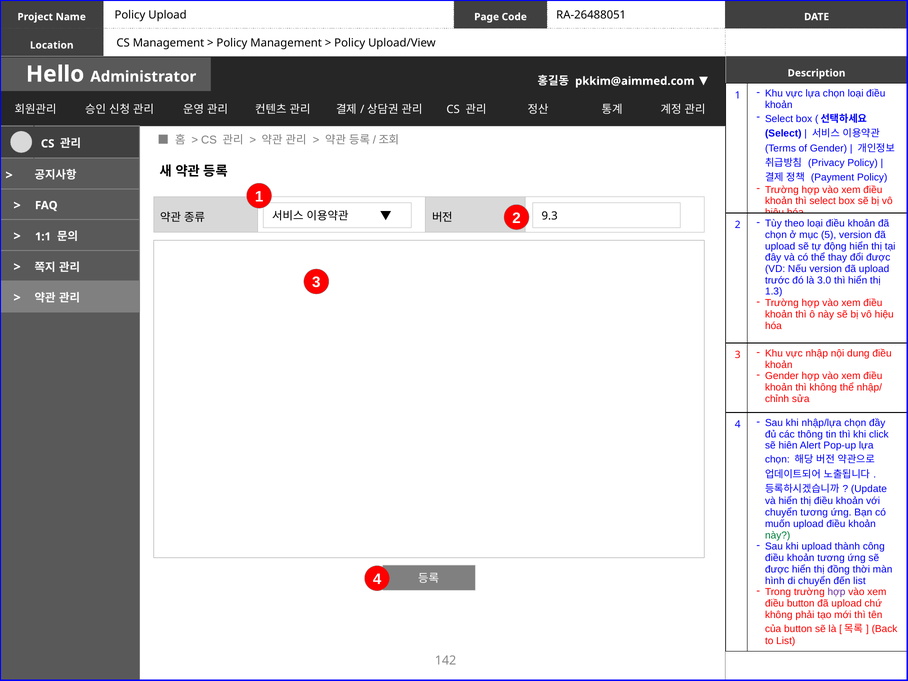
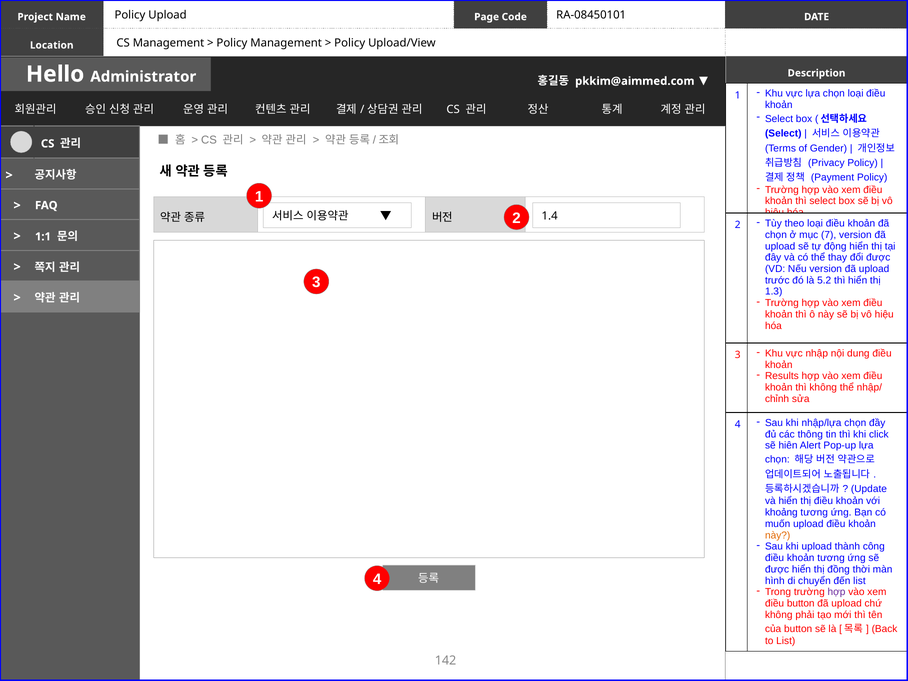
RA-26488051: RA-26488051 -> RA-08450101 (591, 15)
9.3: 9.3 -> 1.4 (550, 216)
5: 5 -> 7 (829, 235)
3.0: 3.0 -> 5.2 (824, 280)
Gender: Gender -> Results (782, 376)
chuyển: chuyển -> khoảng (781, 512)
này colour: green -> orange (778, 535)
